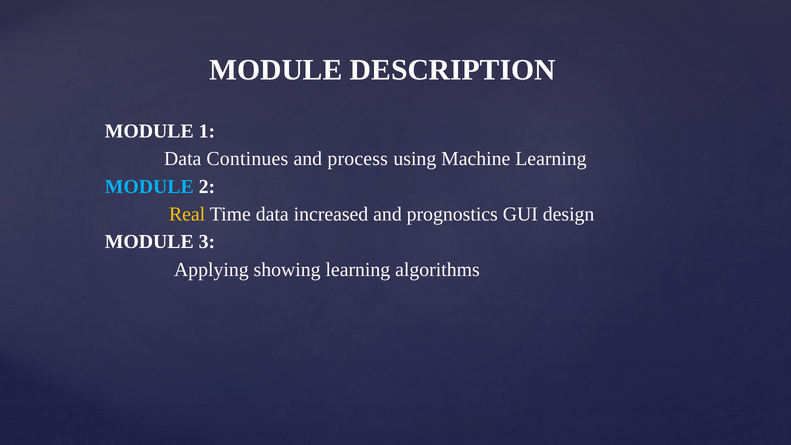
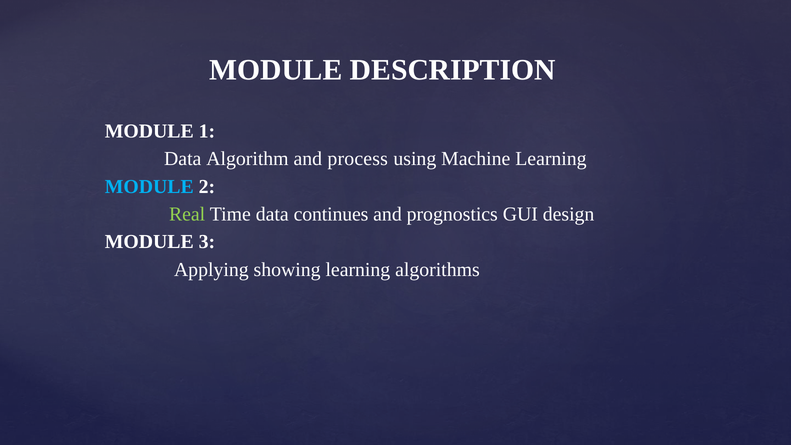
Continues: Continues -> Algorithm (247, 159)
Real colour: yellow -> light green (187, 214)
increased: increased -> continues (331, 214)
